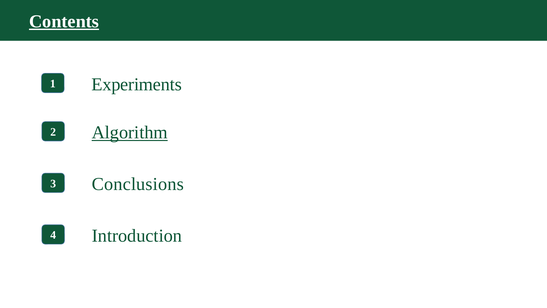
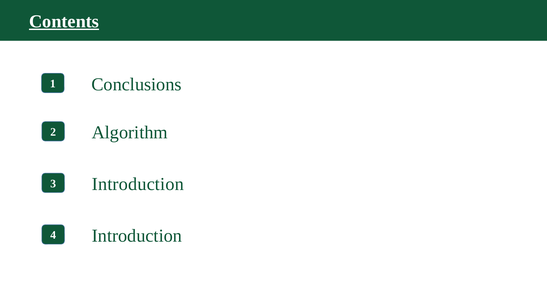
Experiments: Experiments -> Conclusions (137, 84)
Algorithm underline: present -> none (130, 132)
3 Conclusions: Conclusions -> Introduction (138, 184)
